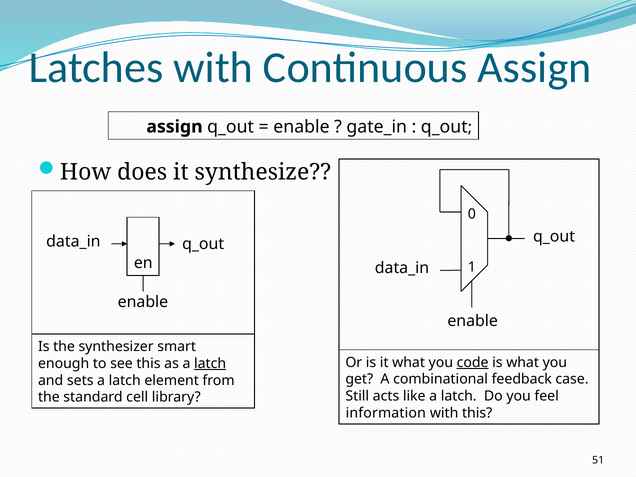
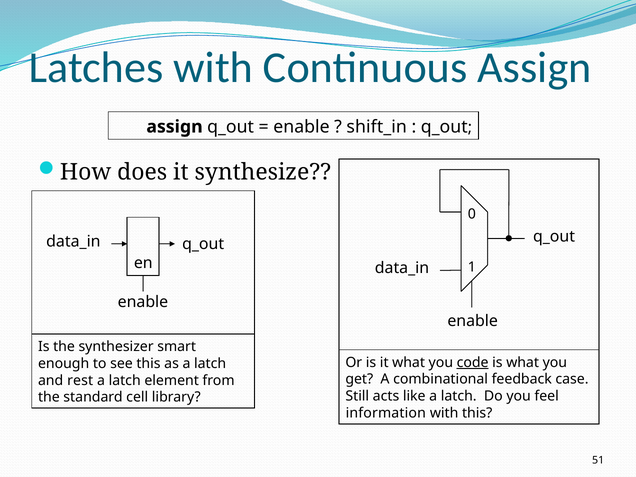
gate_in: gate_in -> shift_in (377, 127)
latch underline: present -> none (210, 363)
sets: sets -> rest (80, 380)
